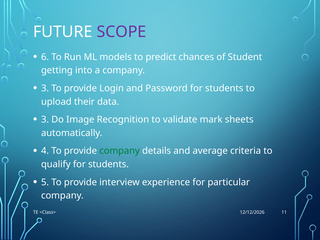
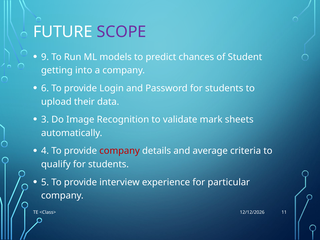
6: 6 -> 9 (45, 57)
3: 3 -> 6 (45, 88)
company colour: green -> red (120, 151)
